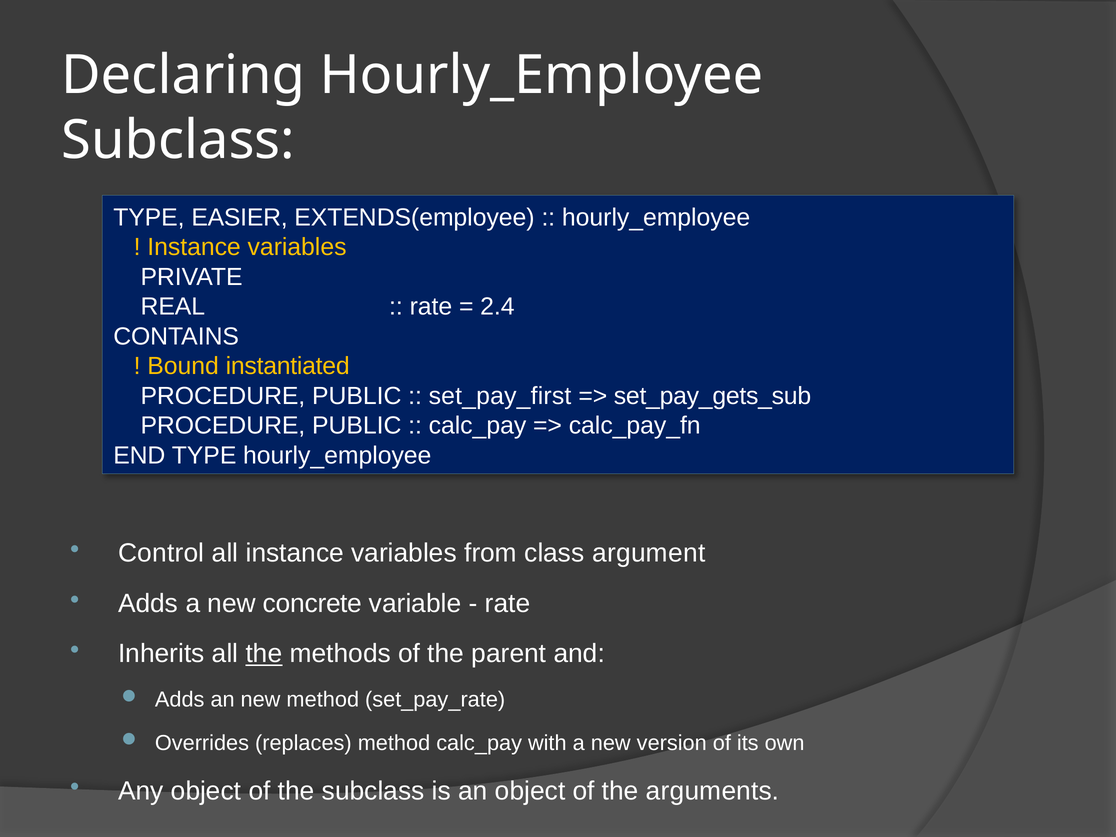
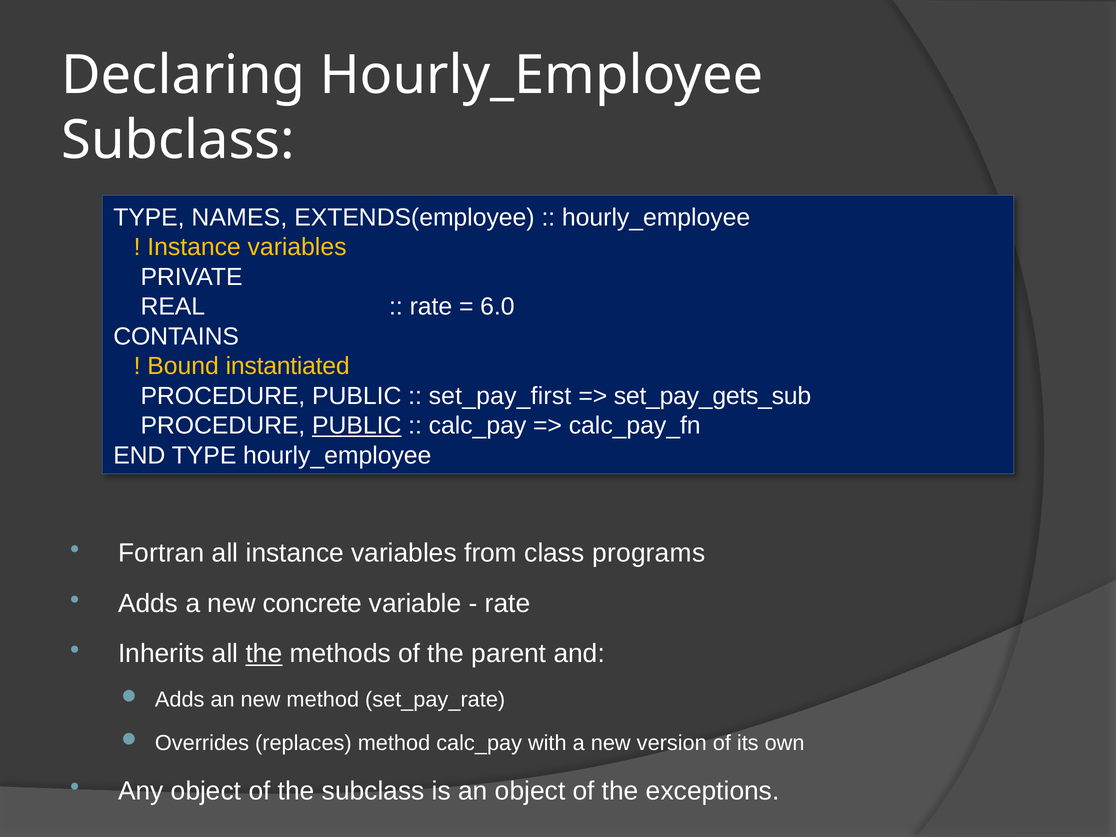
EASIER: EASIER -> NAMES (239, 217)
2.4: 2.4 -> 6.0 (497, 307)
PUBLIC underline: none -> present (357, 426)
Control: Control -> Fortran (161, 553)
argument: argument -> programs (649, 553)
arguments: arguments -> exceptions (713, 791)
